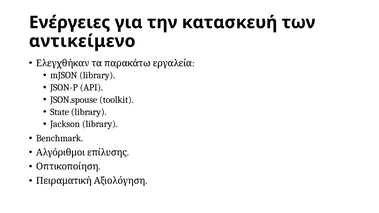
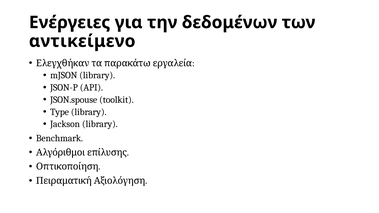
κατασκευή: κατασκευή -> δεδομένων (230, 22)
State: State -> Type (60, 112)
